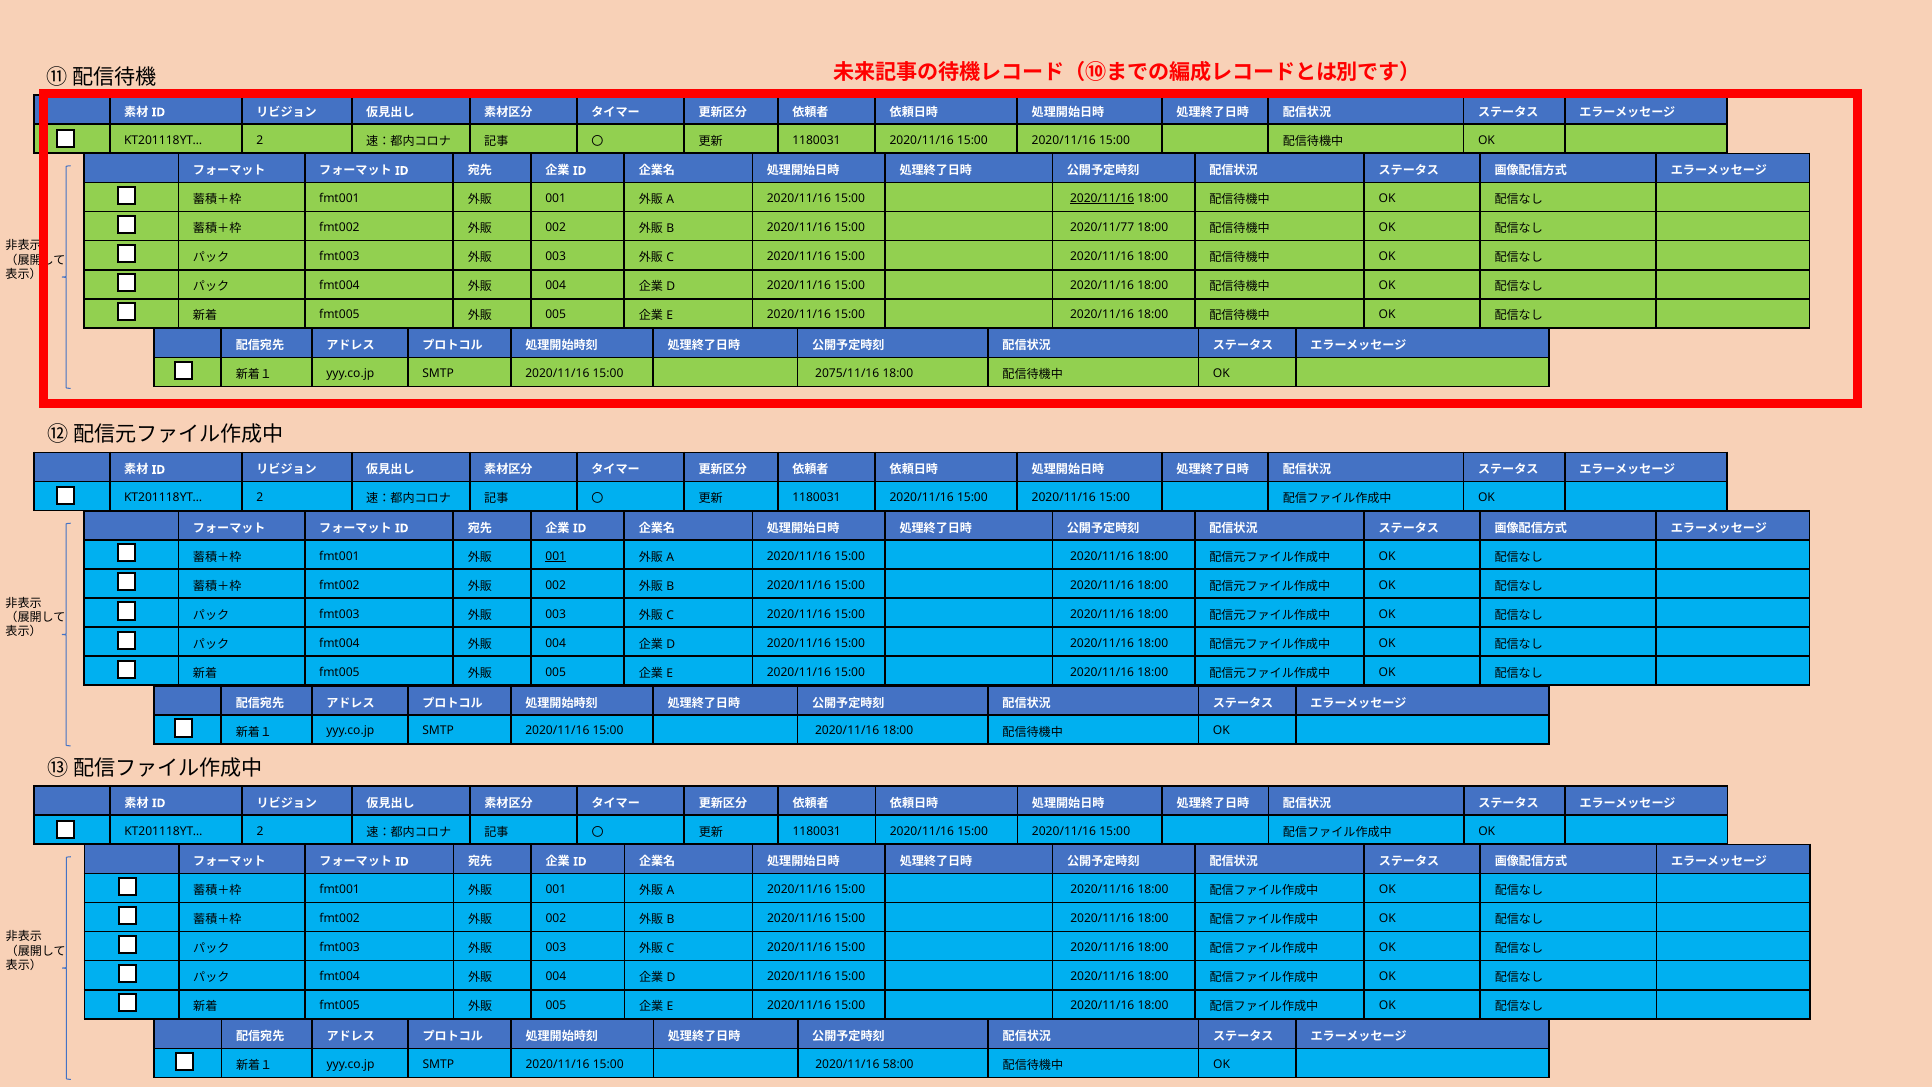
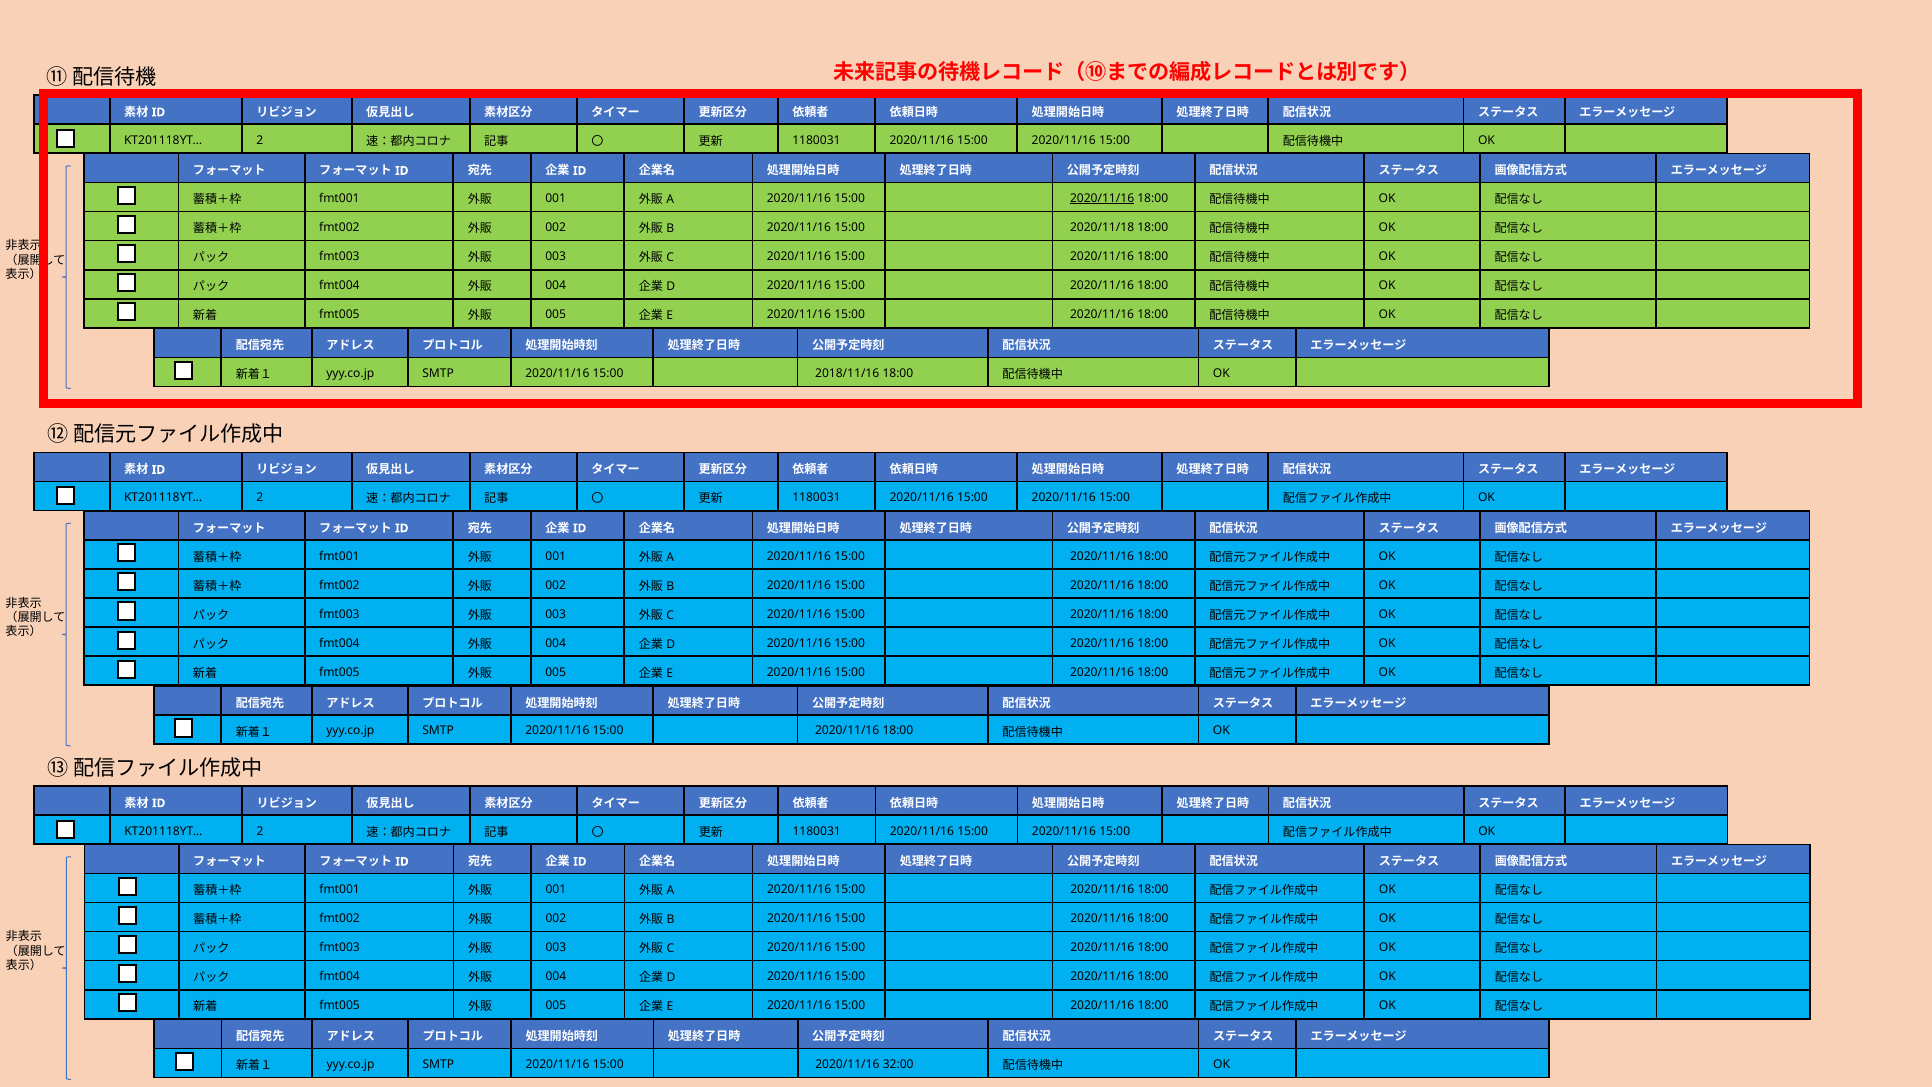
2020/11/77: 2020/11/77 -> 2020/11/18 (1102, 228)
2075/11/16: 2075/11/16 -> 2018/11/16 (847, 373)
001 underline: present -> none (556, 556)
58:00: 58:00 -> 32:00 (898, 1064)
